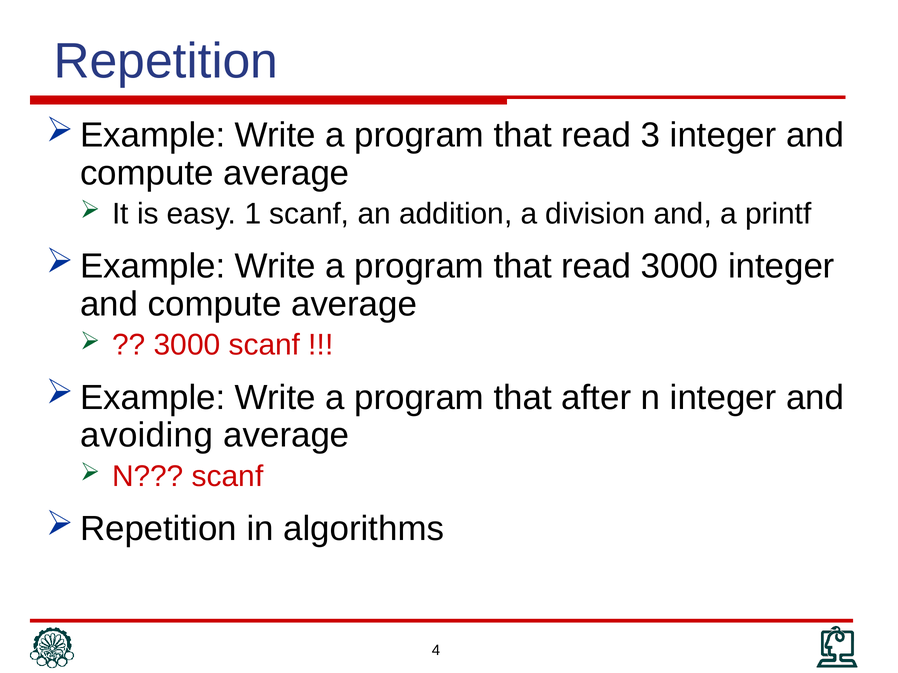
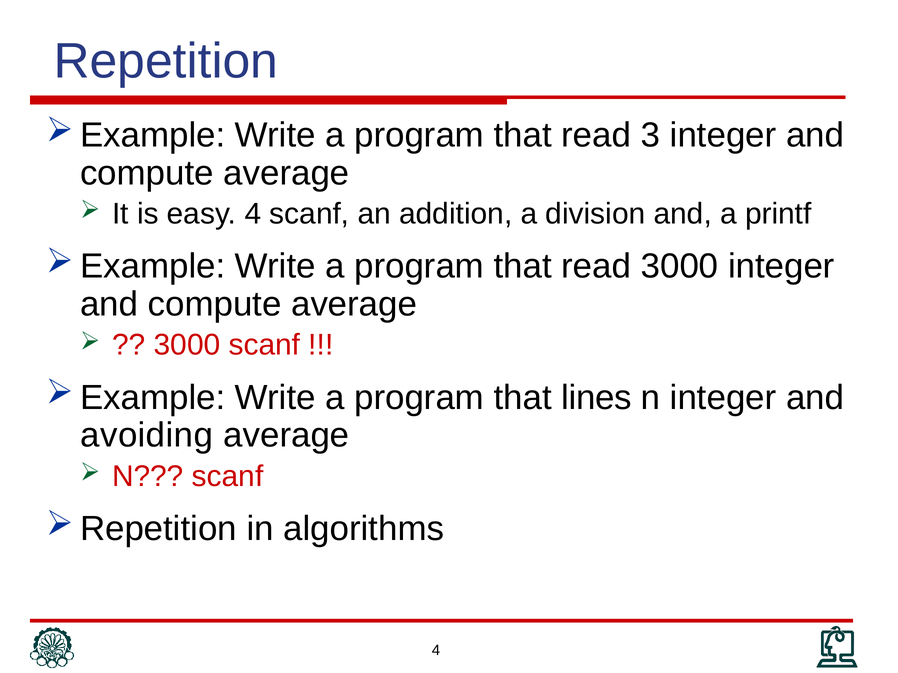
easy 1: 1 -> 4 (253, 214)
after: after -> lines (596, 398)
